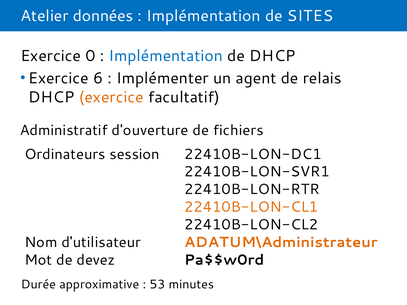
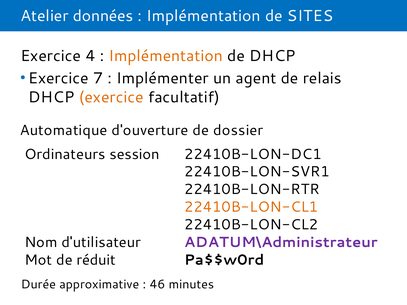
0: 0 -> 4 (90, 56)
Implémentation colour: blue -> orange (166, 56)
6: 6 -> 7 (98, 78)
Administratif: Administratif -> Automatique (64, 131)
fichiers: fichiers -> dossier (238, 131)
ADATUM\Administrateur colour: orange -> purple (281, 242)
devez: devez -> réduit (96, 260)
53: 53 -> 46 (157, 285)
